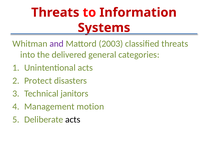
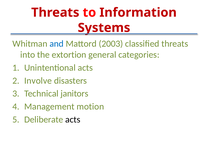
and colour: purple -> blue (57, 44)
delivered: delivered -> extortion (69, 55)
Protect: Protect -> Involve (38, 81)
